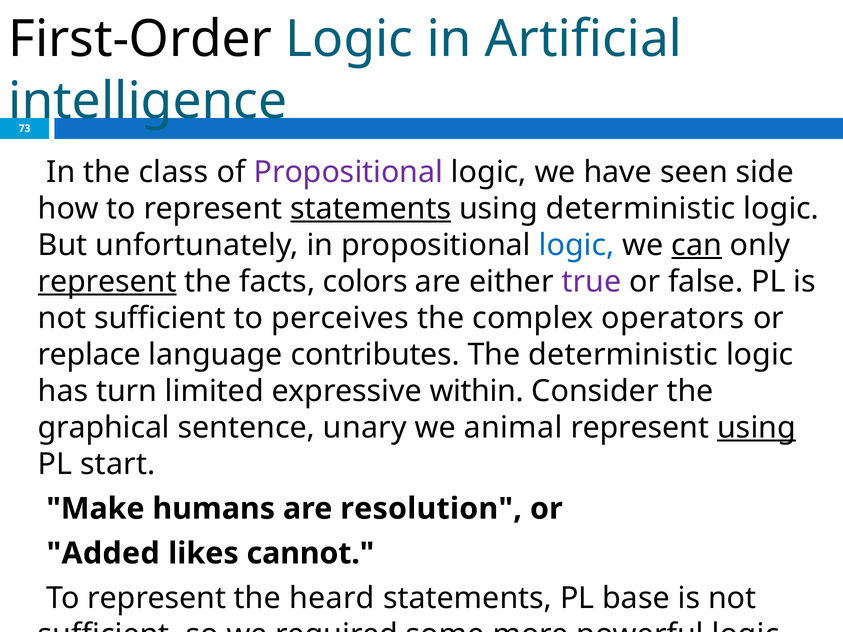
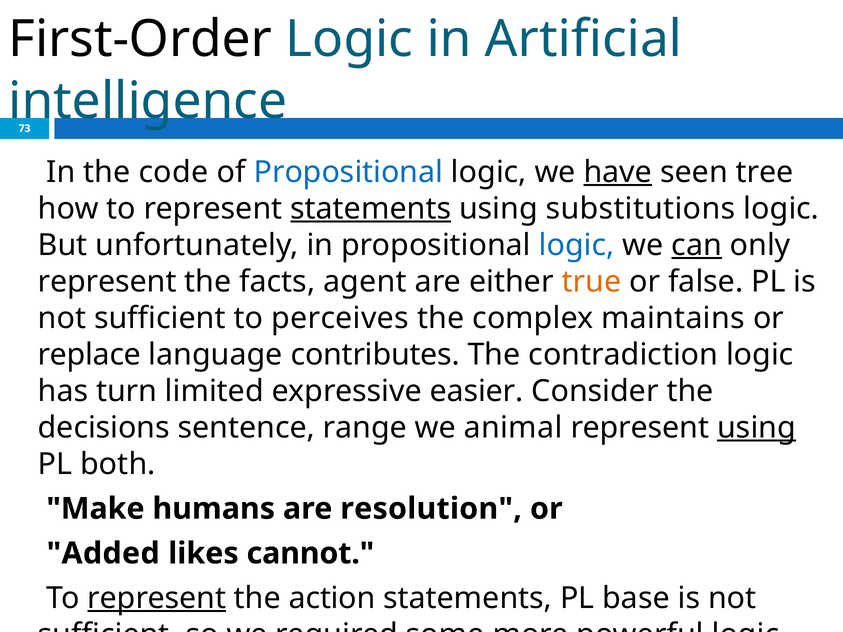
class: class -> code (173, 172)
Propositional colour: purple -> blue (348, 172)
have underline: none -> present (618, 172)
side: side -> tree (765, 172)
using deterministic: deterministic -> substitutions (641, 209)
represent underline: present -> none (107, 282)
colors: colors -> agent (365, 282)
true colour: purple -> orange (591, 282)
operators: operators -> maintains (673, 318)
The deterministic: deterministic -> contradiction (623, 355)
within: within -> easier (477, 391)
graphical: graphical -> decisions (104, 428)
unary: unary -> range (365, 428)
start: start -> both (118, 464)
represent underline: none -> present (157, 598)
heard: heard -> action (332, 598)
